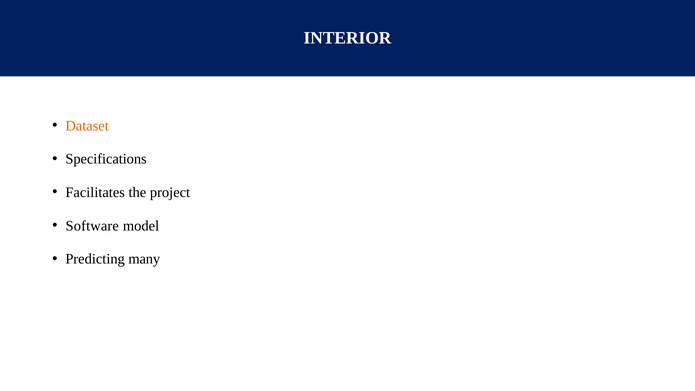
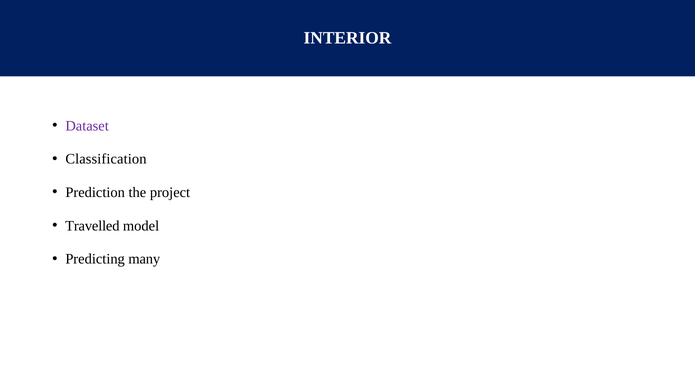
Dataset colour: orange -> purple (87, 126)
Specifications: Specifications -> Classification (106, 159)
Facilitates: Facilitates -> Prediction (95, 192)
Software: Software -> Travelled (92, 226)
